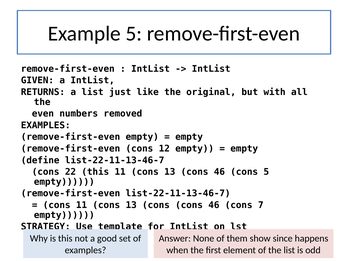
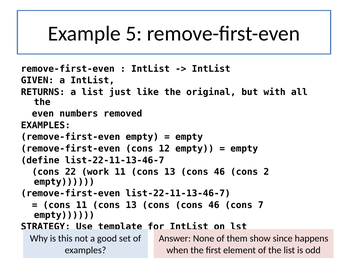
22 this: this -> work (95, 172)
cons 5: 5 -> 2 (266, 172)
